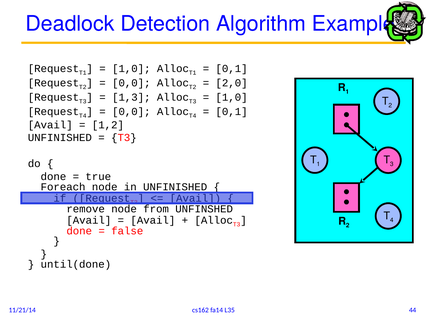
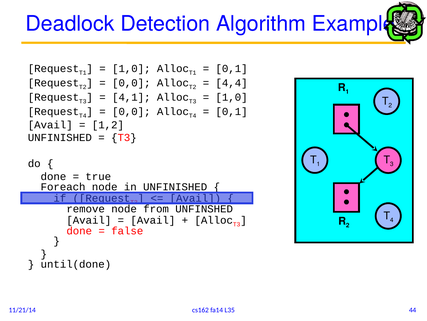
2,0: 2,0 -> 4,4 (232, 83)
1,3: 1,3 -> 4,1 (131, 97)
